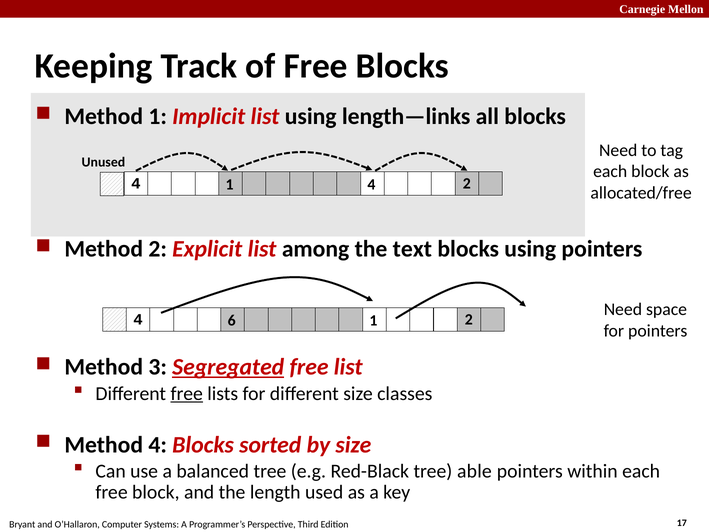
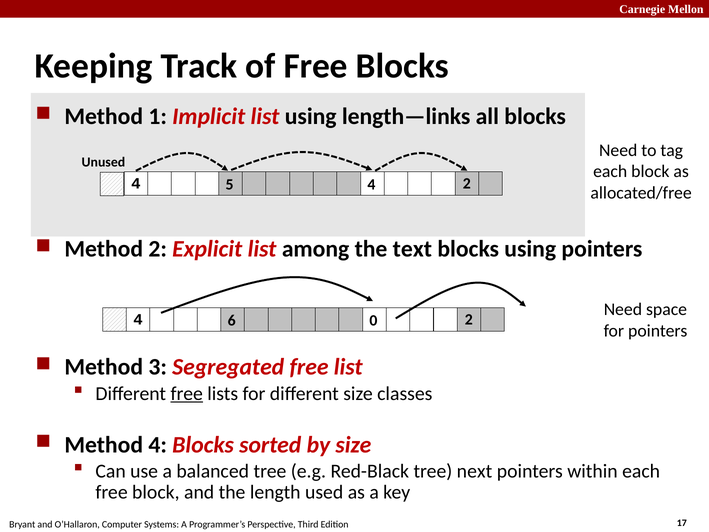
4 1: 1 -> 5 (230, 184)
6 1: 1 -> 0 (373, 320)
Segregated underline: present -> none (228, 367)
able: able -> next (474, 471)
